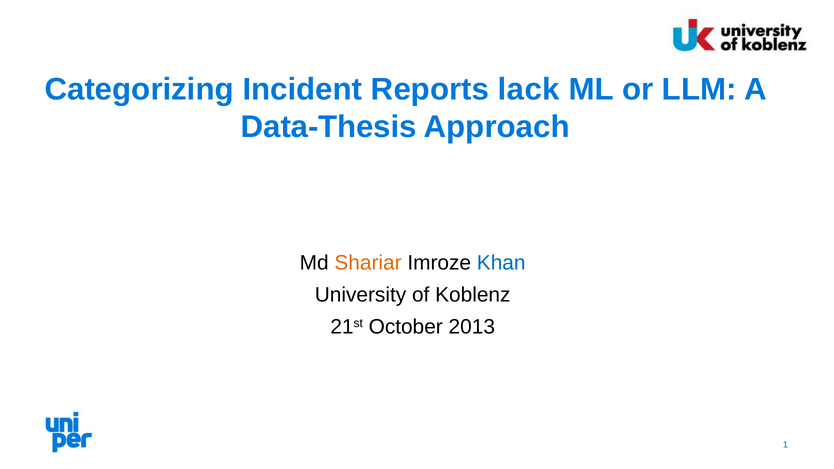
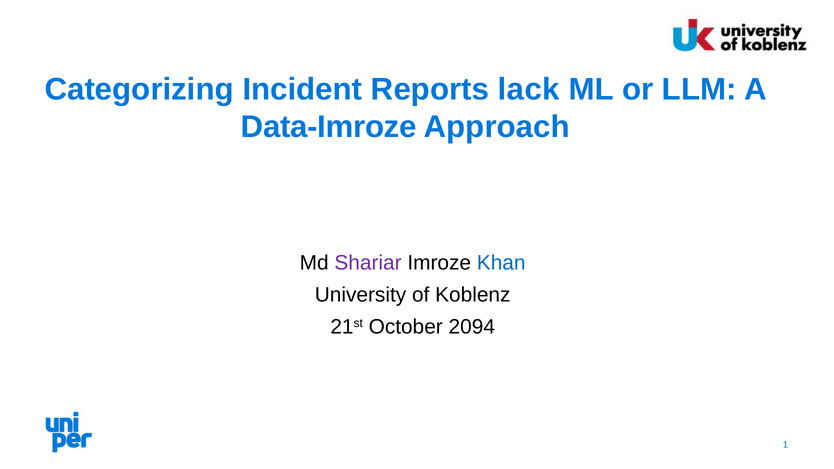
Data-Thesis: Data-Thesis -> Data-Imroze (329, 127)
Shariar colour: orange -> purple (368, 263)
2013: 2013 -> 2094 (472, 327)
